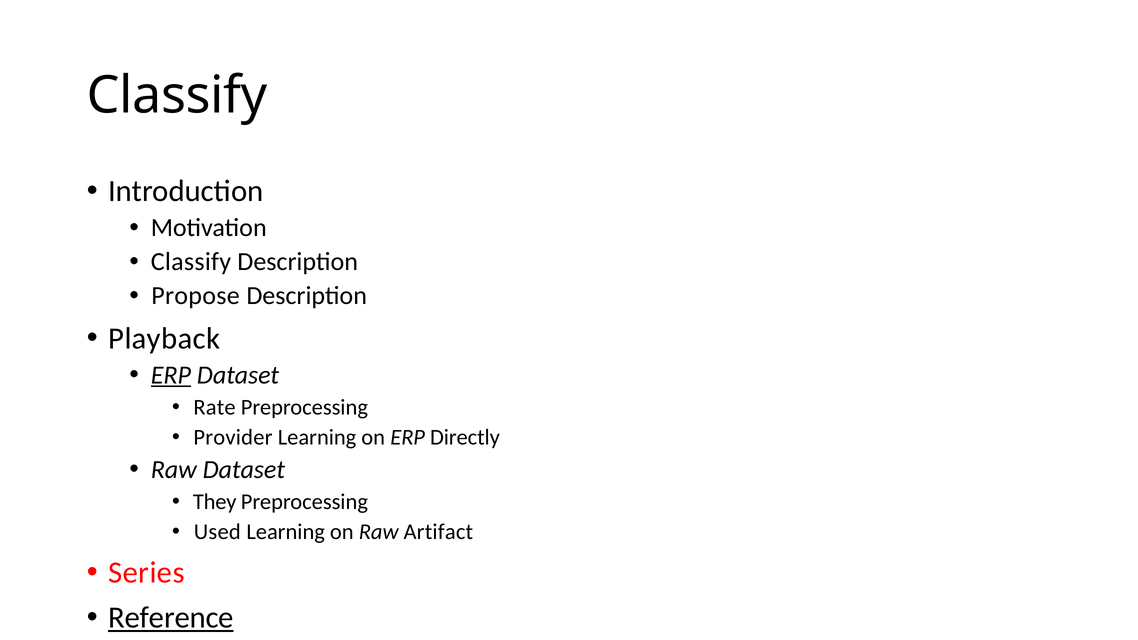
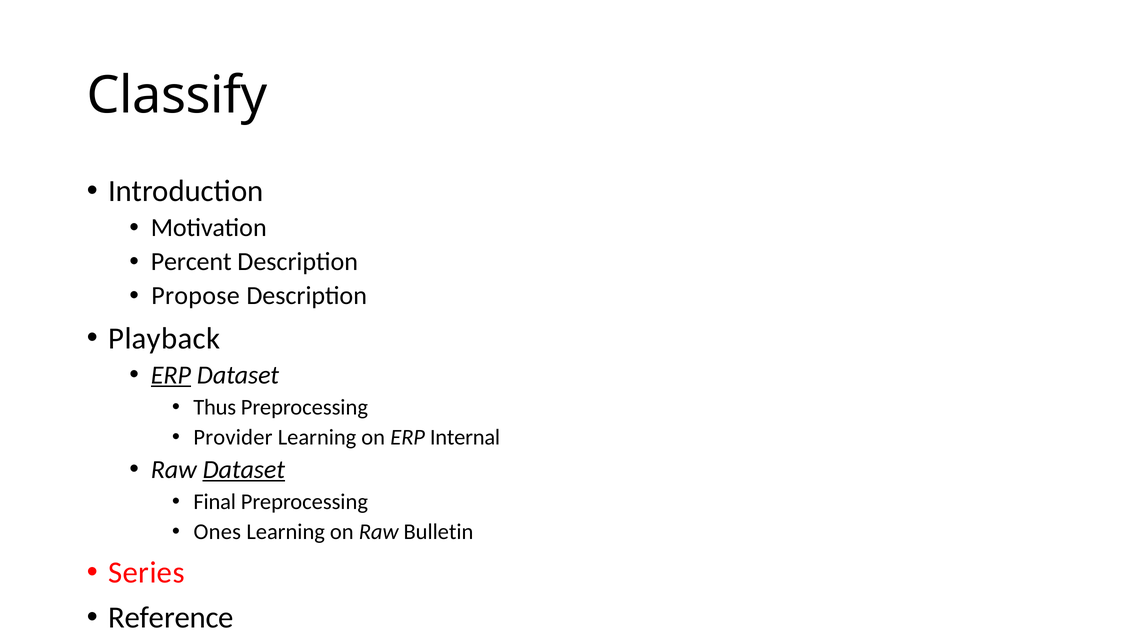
Classify: Classify -> Percent (191, 262)
Rate: Rate -> Thus (215, 407)
Directly: Directly -> Internal (465, 438)
Dataset underline: none -> present (244, 470)
They: They -> Final (215, 502)
Used: Used -> Ones (217, 532)
Artifact: Artifact -> Bulletin (438, 532)
Reference underline: present -> none (171, 618)
